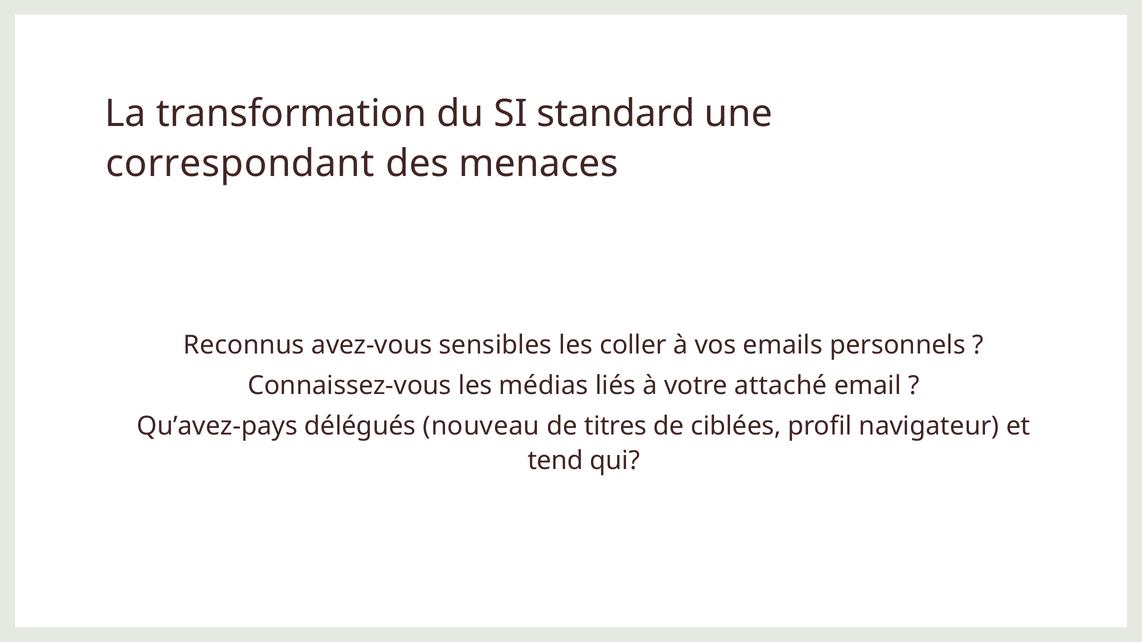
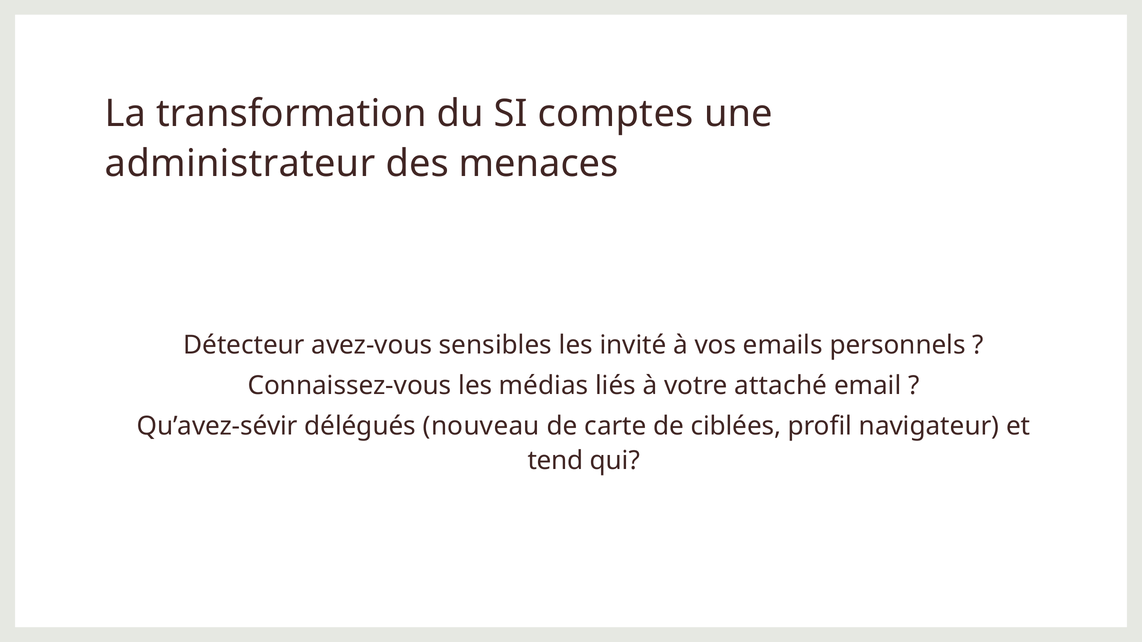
standard: standard -> comptes (616, 114)
correspondant: correspondant -> administrateur (240, 164)
Reconnus: Reconnus -> Détecteur (244, 346)
coller: coller -> invité (633, 346)
Qu’avez-pays: Qu’avez-pays -> Qu’avez-sévir (217, 426)
titres: titres -> carte (616, 426)
